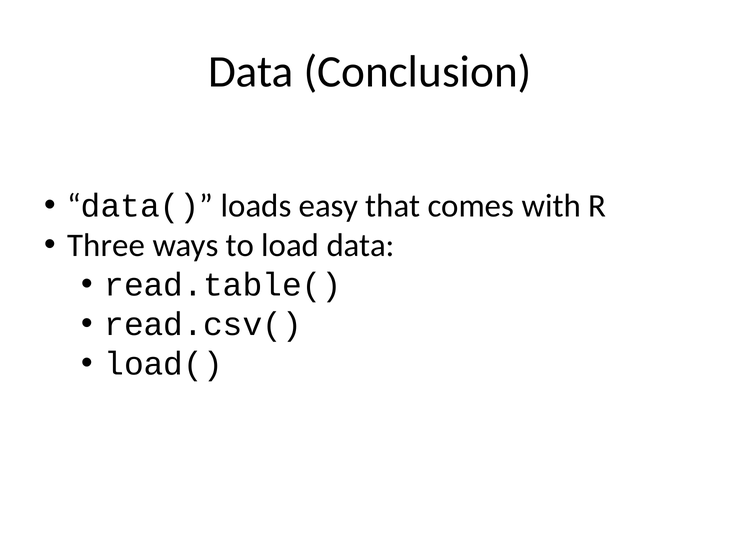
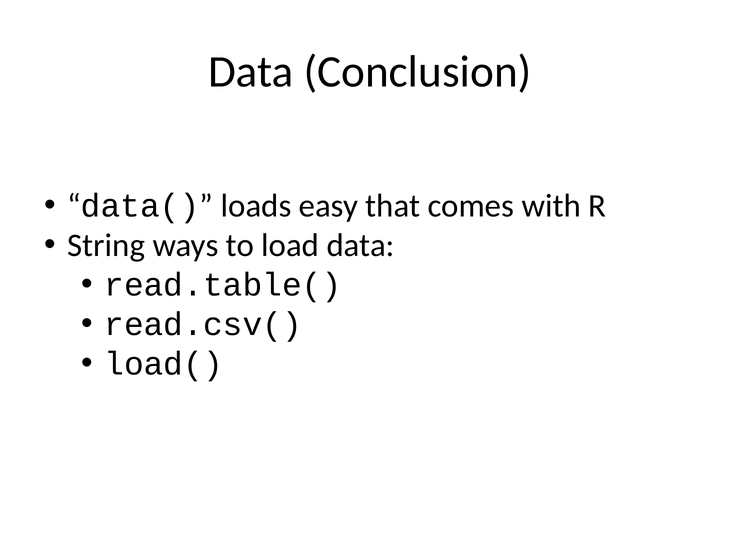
Three: Three -> String (106, 246)
